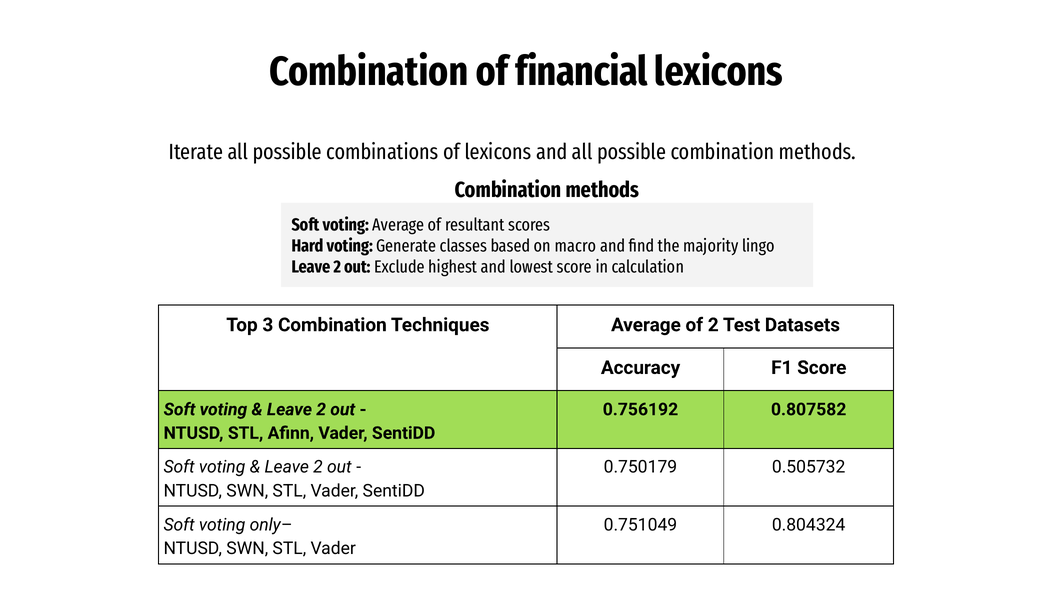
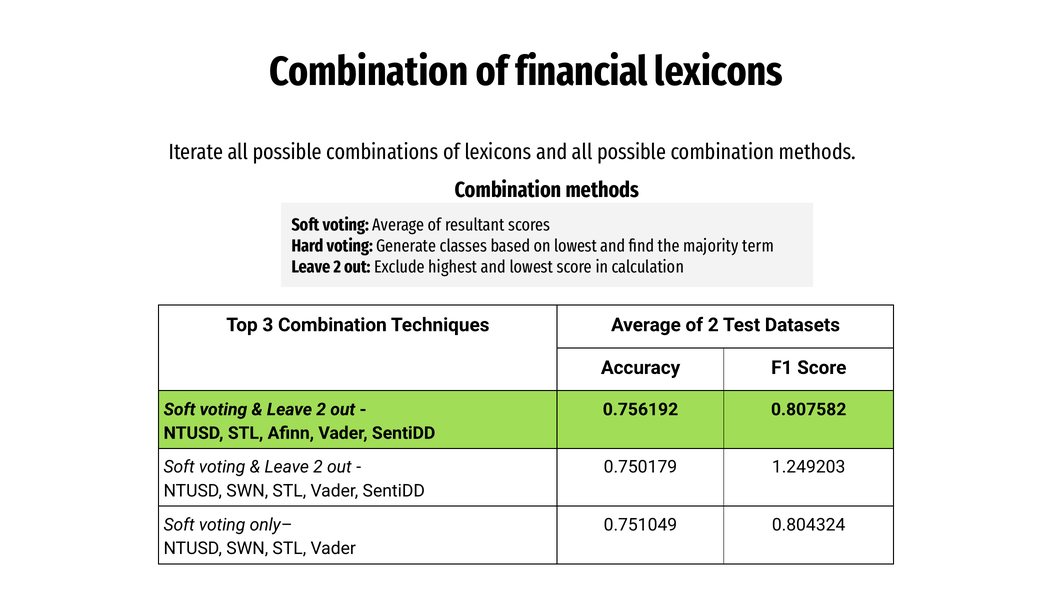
on macro: macro -> lowest (576, 246)
lingo: lingo -> term (758, 246)
0.505732: 0.505732 -> 1.249203 (809, 467)
